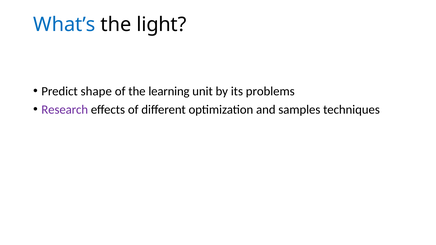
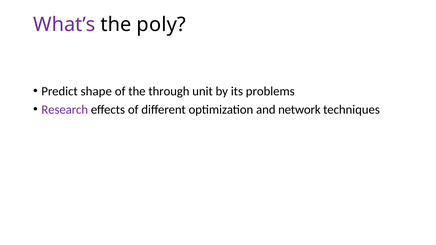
What’s colour: blue -> purple (64, 25)
light: light -> poly (161, 25)
learning: learning -> through (169, 91)
samples: samples -> network (299, 110)
